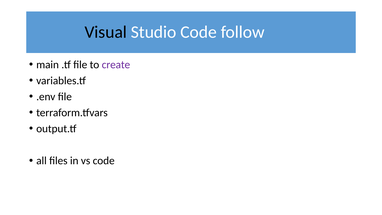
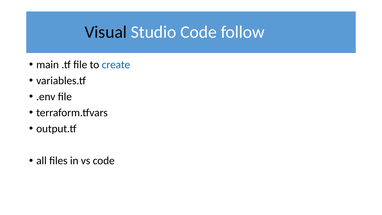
create colour: purple -> blue (116, 65)
